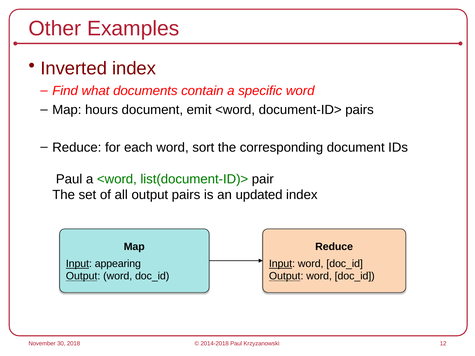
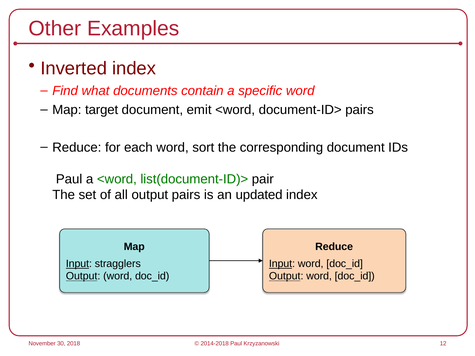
hours: hours -> target (102, 110)
appearing: appearing -> stragglers (118, 264)
